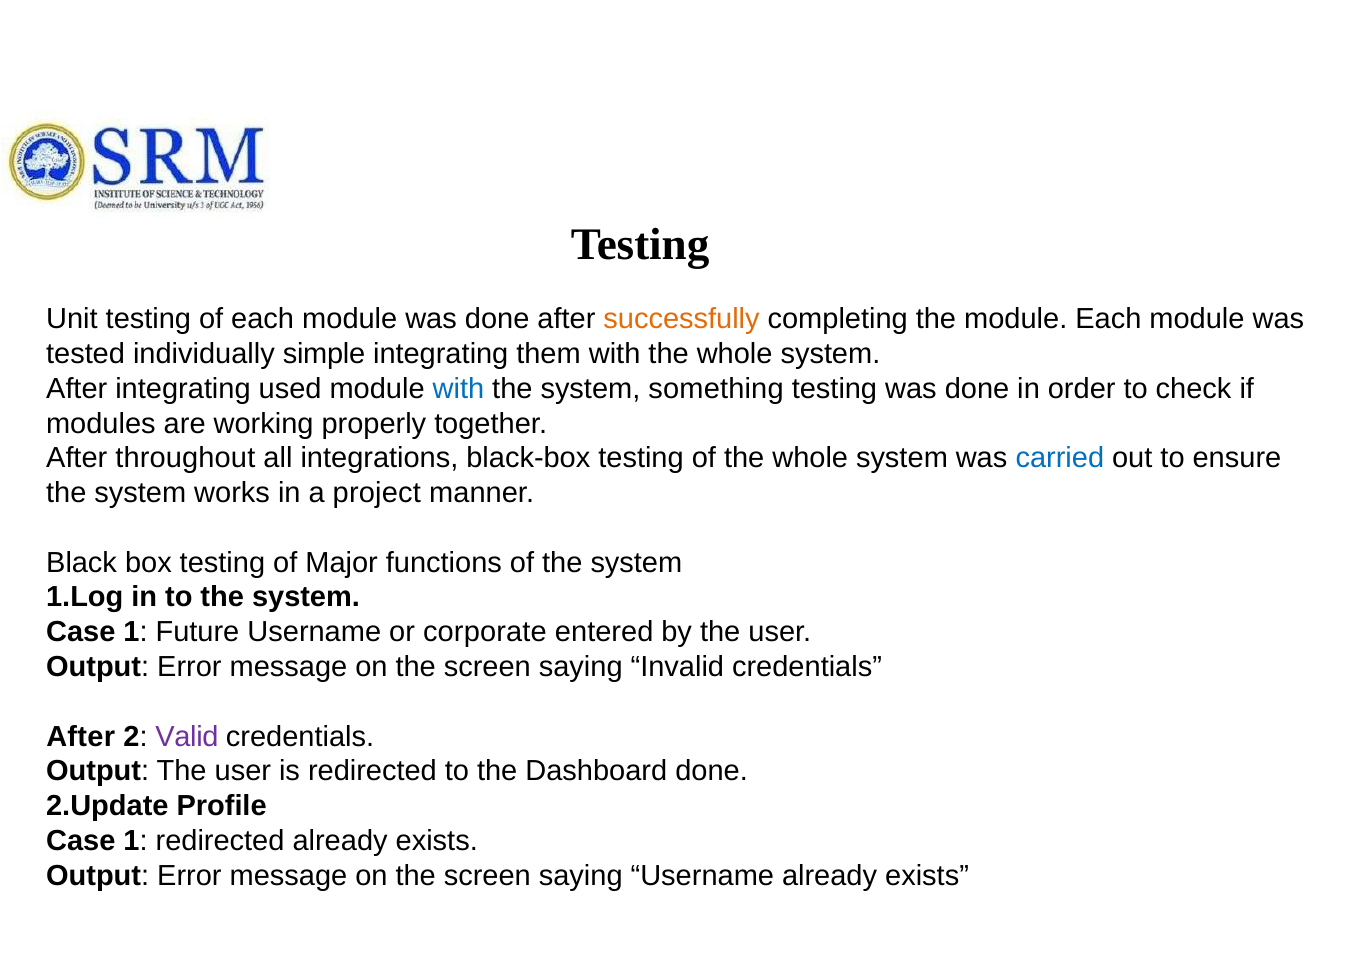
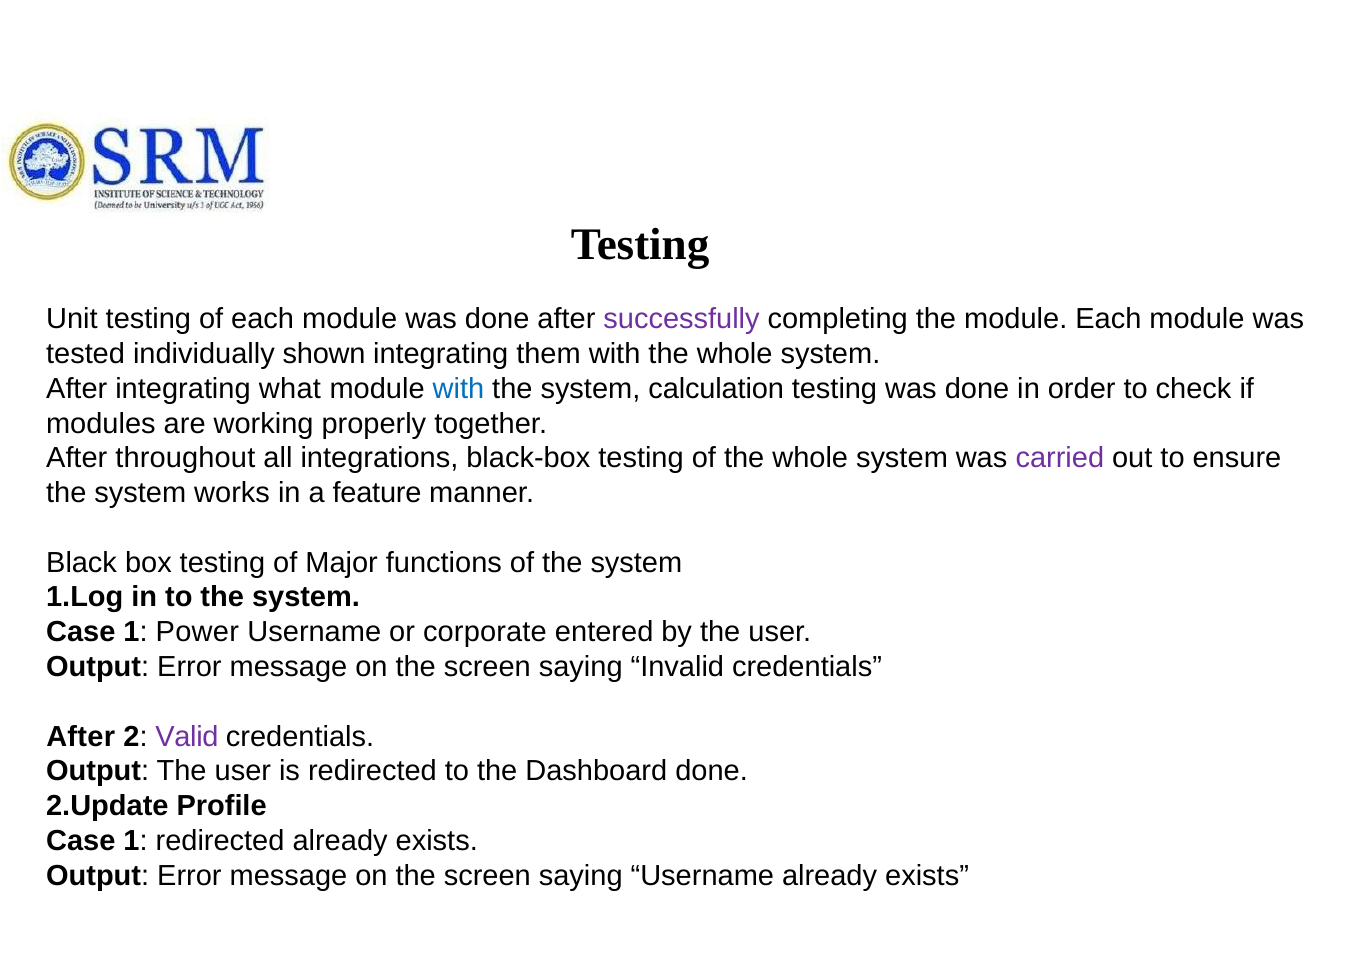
successfully colour: orange -> purple (682, 319)
simple: simple -> shown (324, 354)
used: used -> what (290, 389)
something: something -> calculation (716, 389)
carried colour: blue -> purple (1060, 459)
project: project -> feature (377, 493)
Future: Future -> Power (197, 633)
